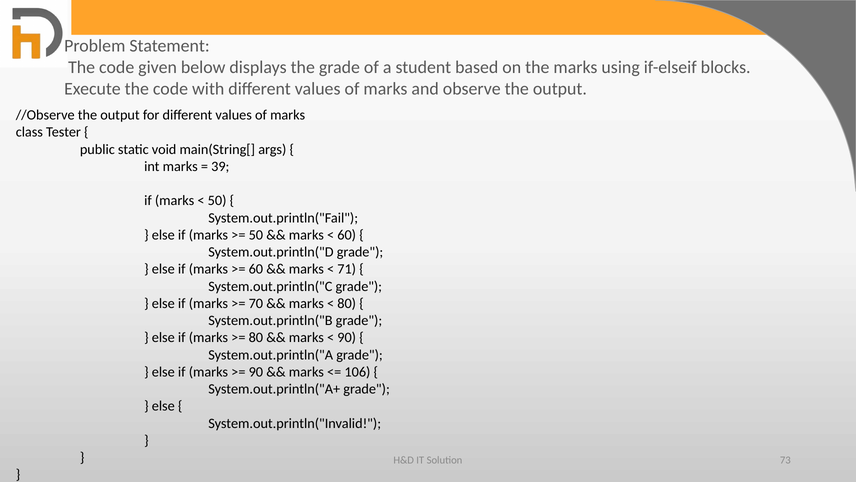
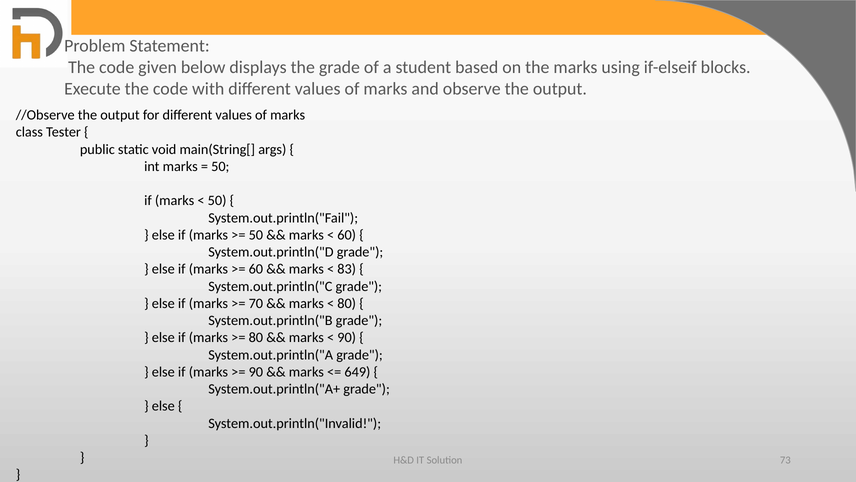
39: 39 -> 50 (220, 166)
71: 71 -> 83 (347, 269)
106: 106 -> 649 (357, 372)
